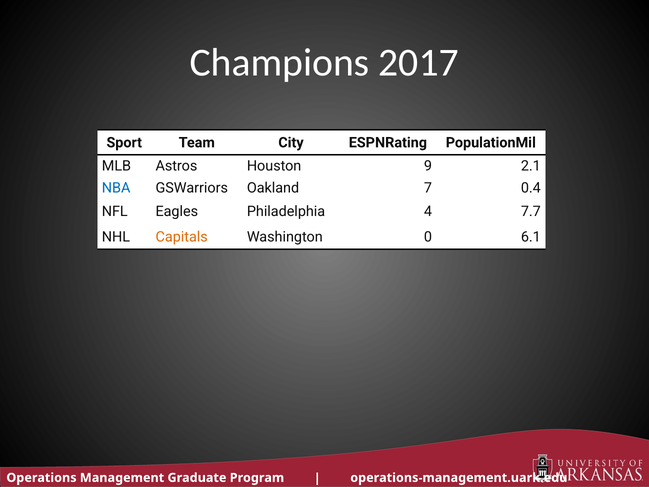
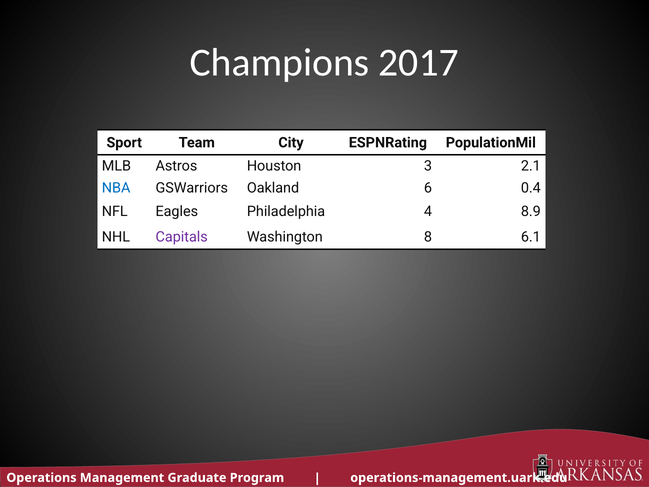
9: 9 -> 3 (428, 166)
7: 7 -> 6 (428, 188)
7.7: 7.7 -> 8.9 (531, 212)
Capitals colour: orange -> purple (182, 237)
0: 0 -> 8 (428, 237)
